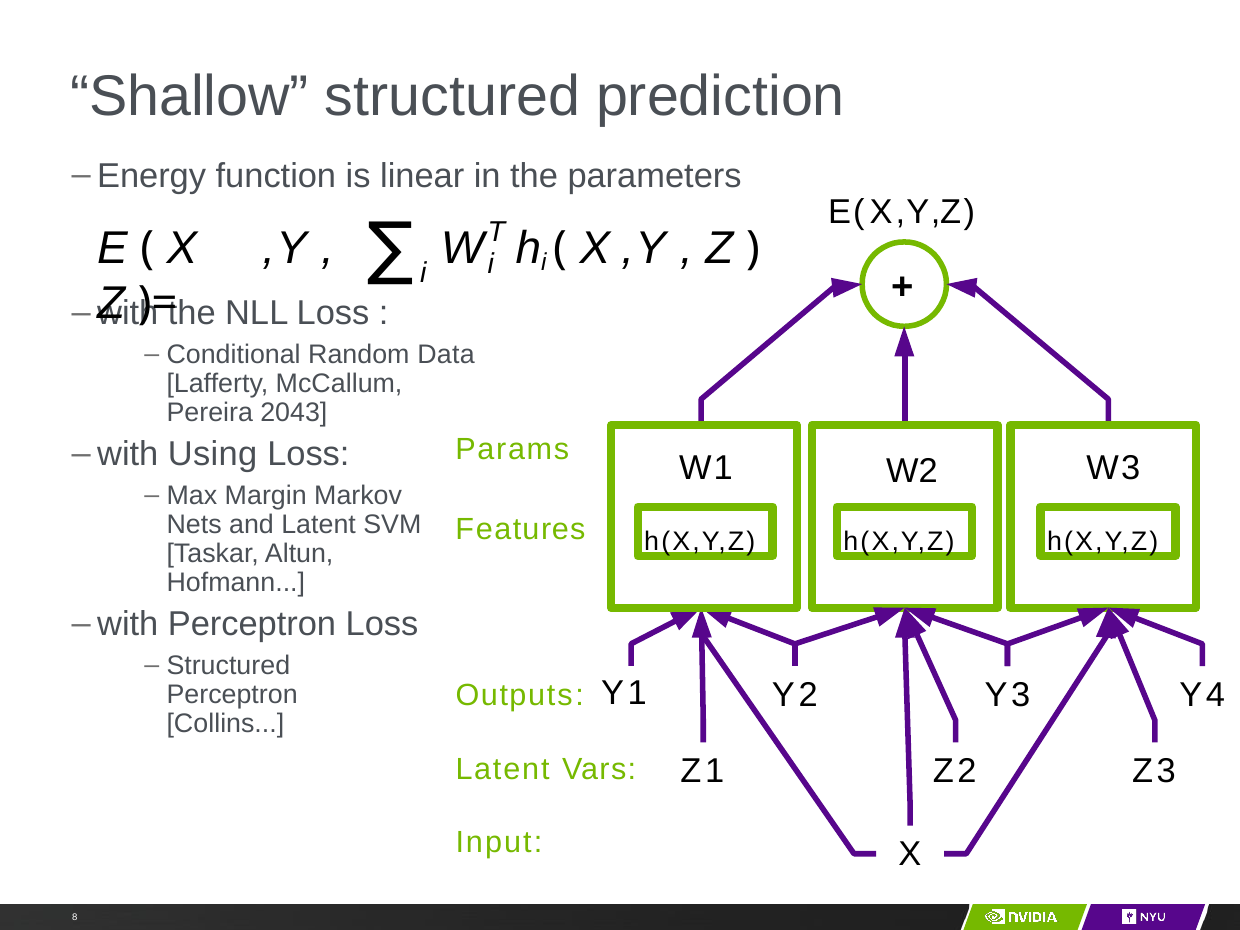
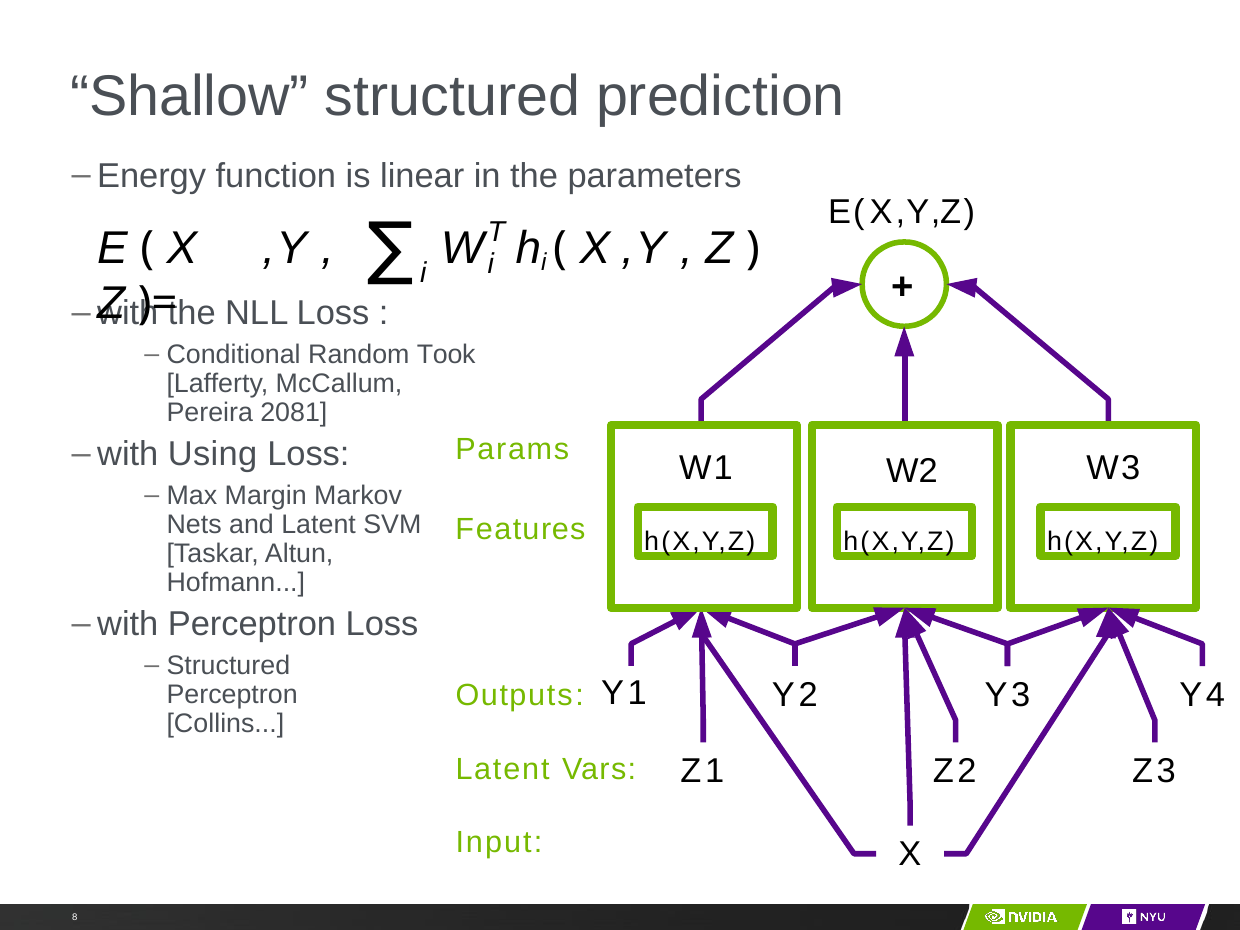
Data: Data -> Took (446, 355)
2043: 2043 -> 2081 (294, 413)
